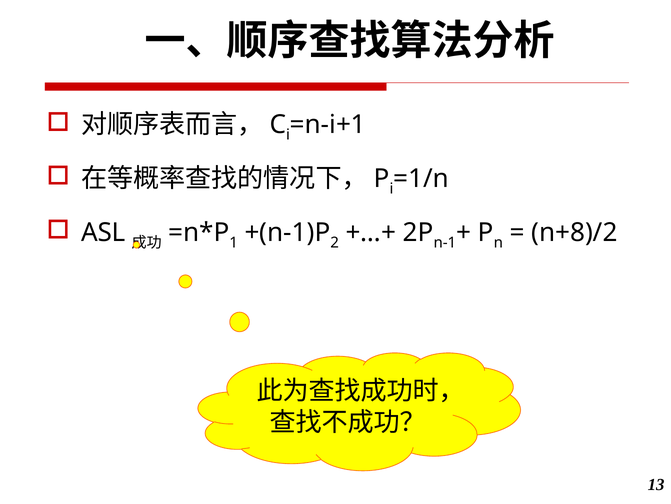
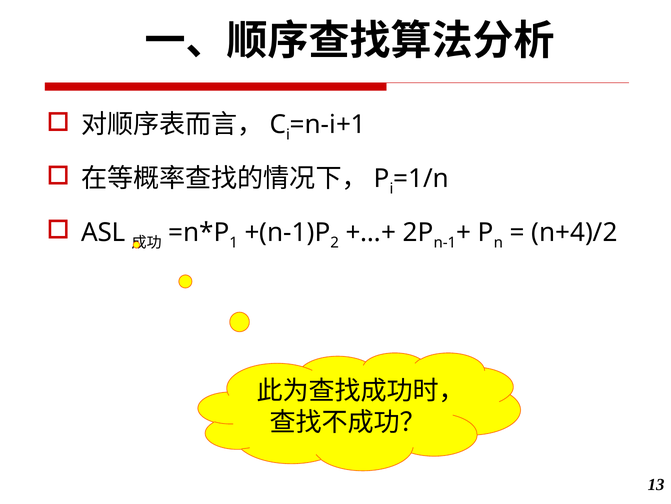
n+8)/2: n+8)/2 -> n+4)/2 (574, 232)
